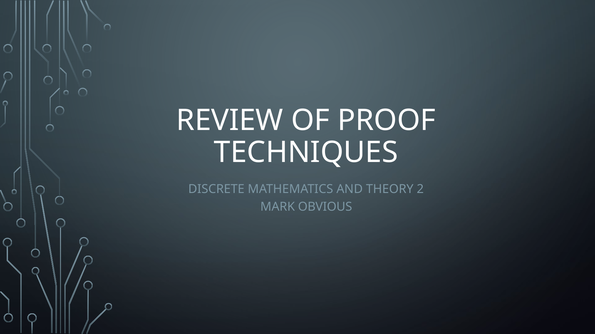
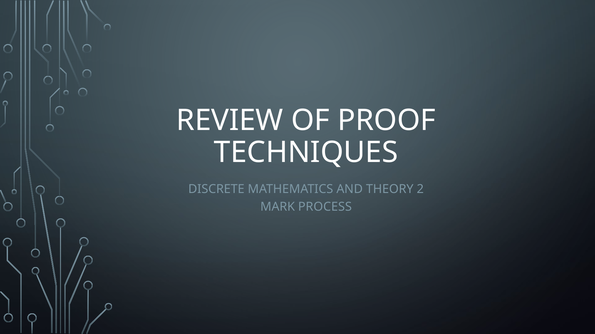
OBVIOUS: OBVIOUS -> PROCESS (325, 207)
